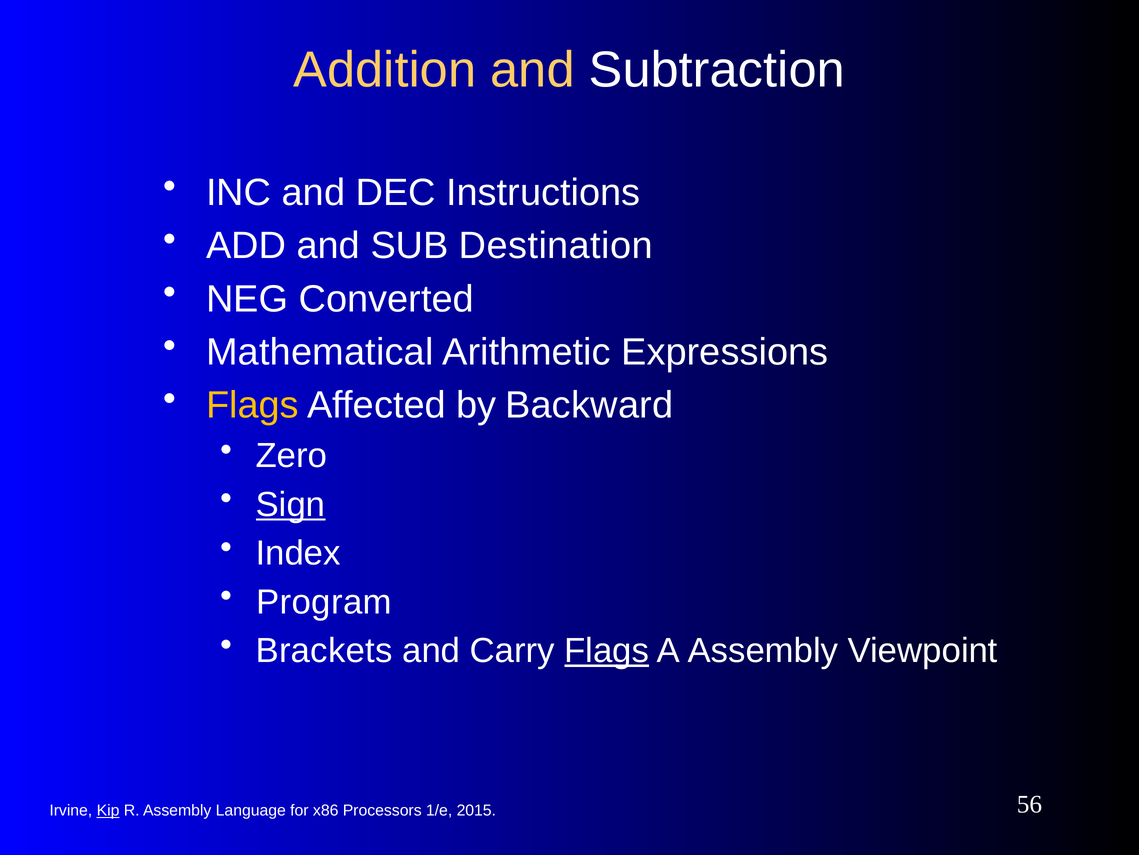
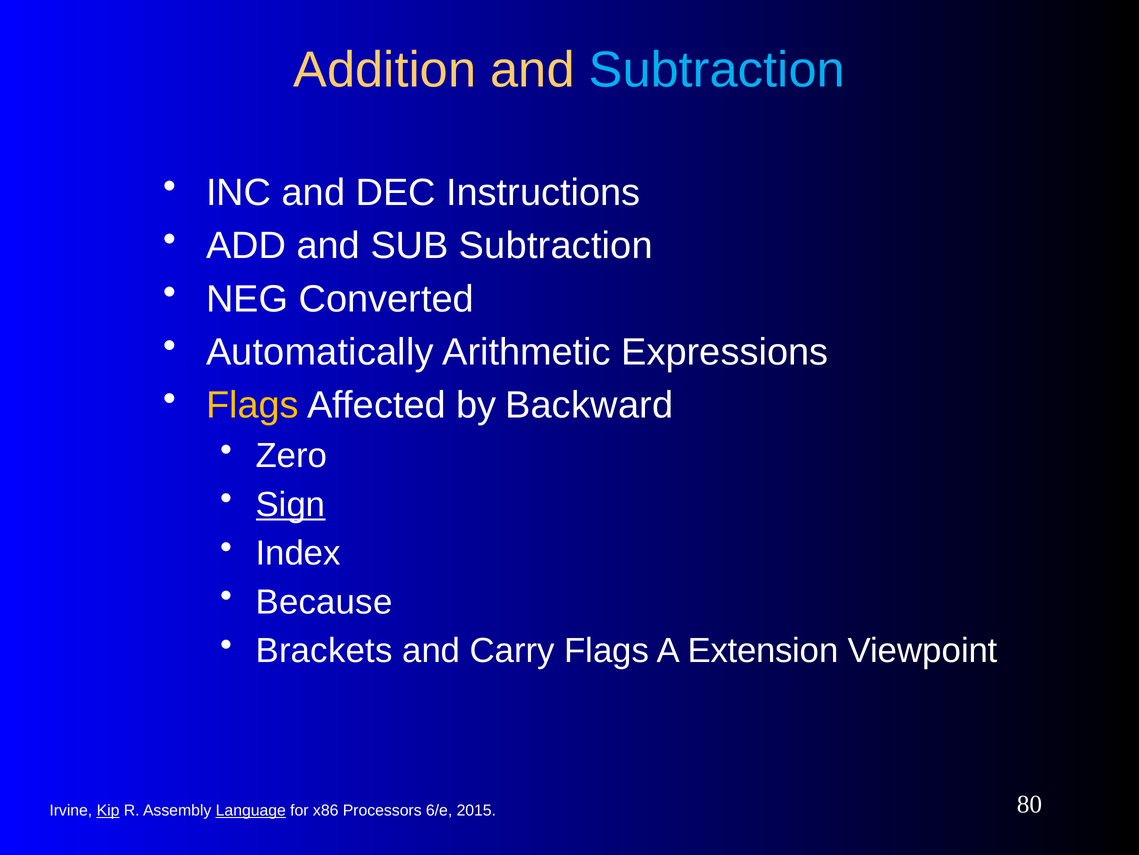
Subtraction colour: white -> light blue (717, 70)
SUB Destination: Destination -> Subtraction (556, 246)
Mathematical: Mathematical -> Automatically (320, 352)
Program: Program -> Because (324, 602)
Flags underline: present -> none (607, 650)
A Assembly: Assembly -> Extension (763, 650)
Language underline: none -> present (251, 810)
1/e: 1/e -> 6/e (439, 810)
56: 56 -> 80 (1029, 804)
